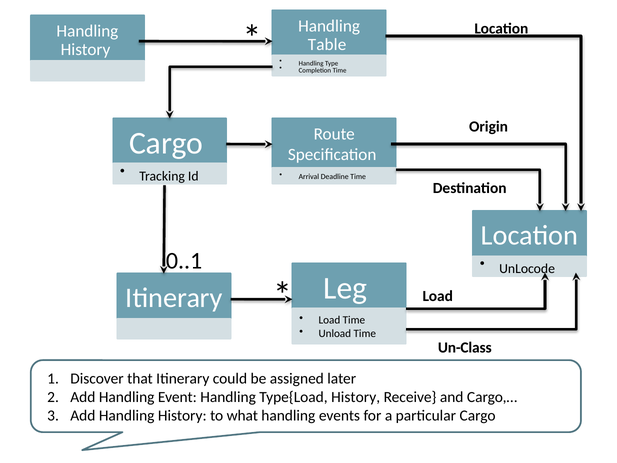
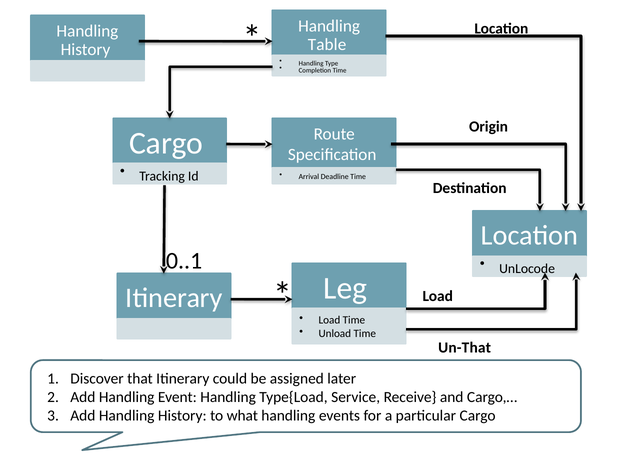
Un-Class: Un-Class -> Un-That (465, 348)
Type{Load History: History -> Service (356, 397)
